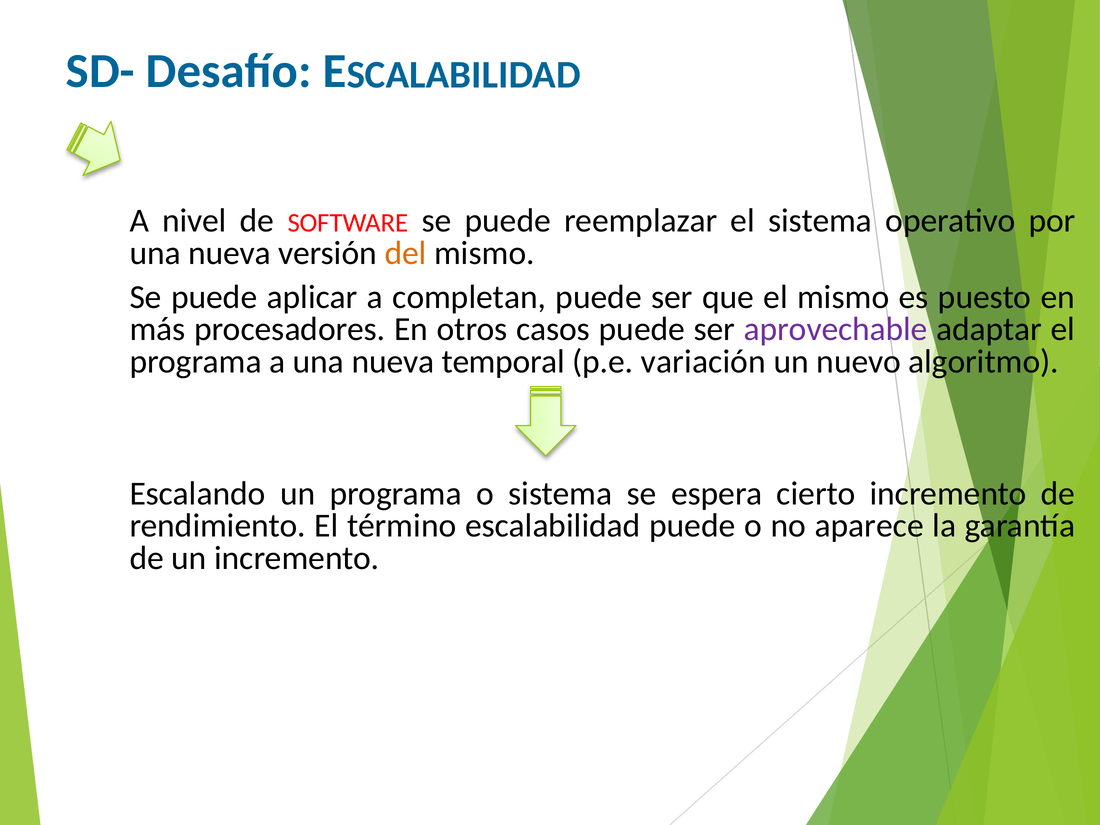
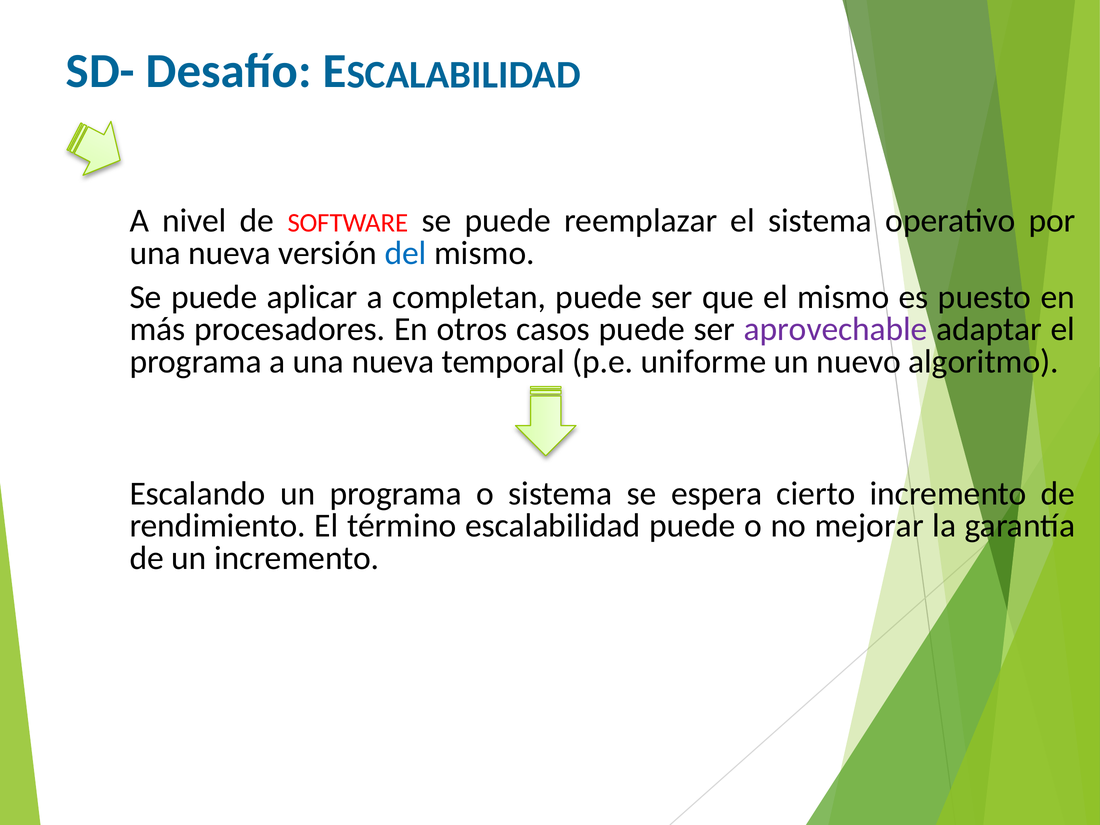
del colour: orange -> blue (406, 253)
variación: variación -> uniforme (704, 362)
aparece: aparece -> mejorar (869, 526)
